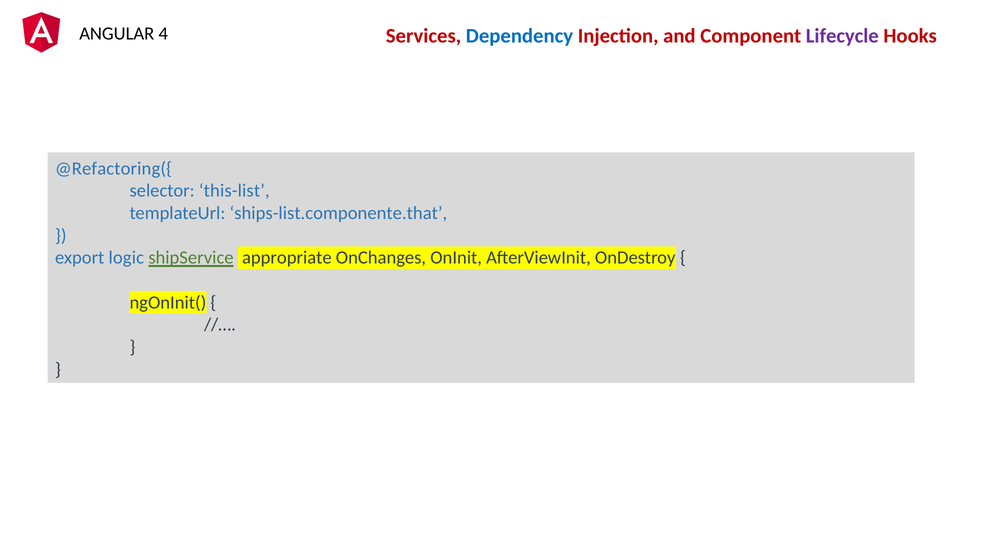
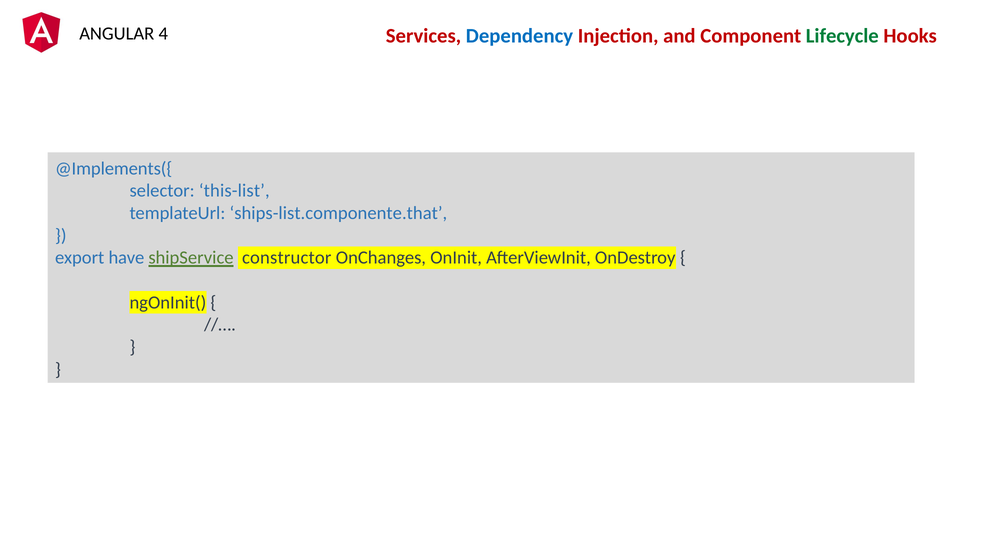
Lifecycle colour: purple -> green (842, 36)
@Refactoring({: @Refactoring({ -> @Implements({ (114, 169)
logic: logic -> have (126, 258)
appropriate: appropriate -> constructor (287, 258)
